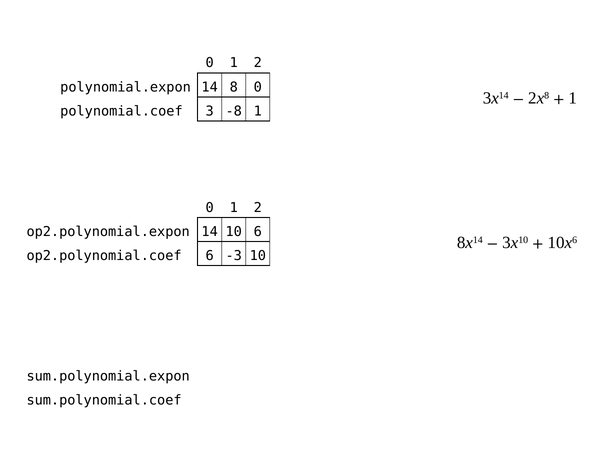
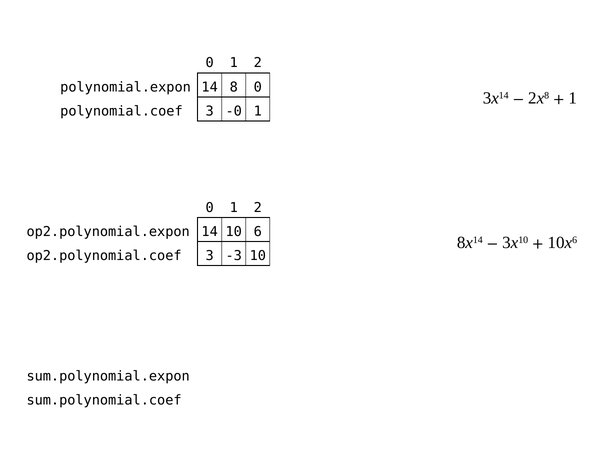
-8: -8 -> -0 (234, 111)
op2.polynomial.coef 6: 6 -> 3 (210, 256)
